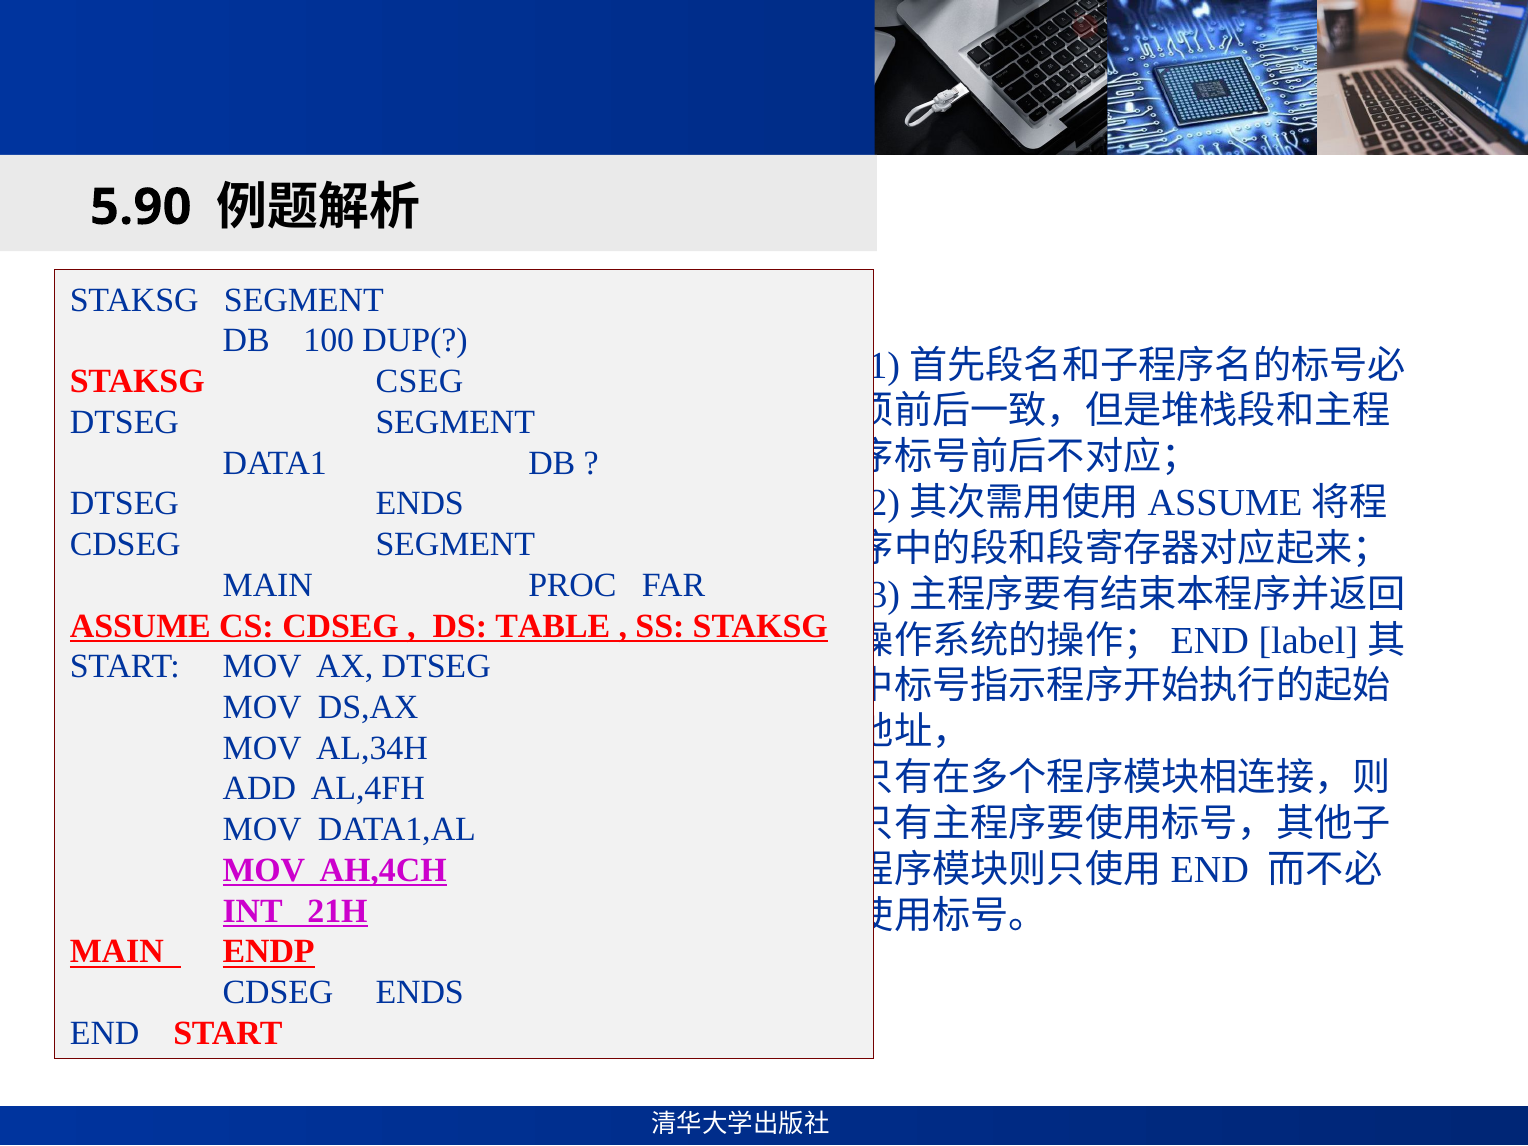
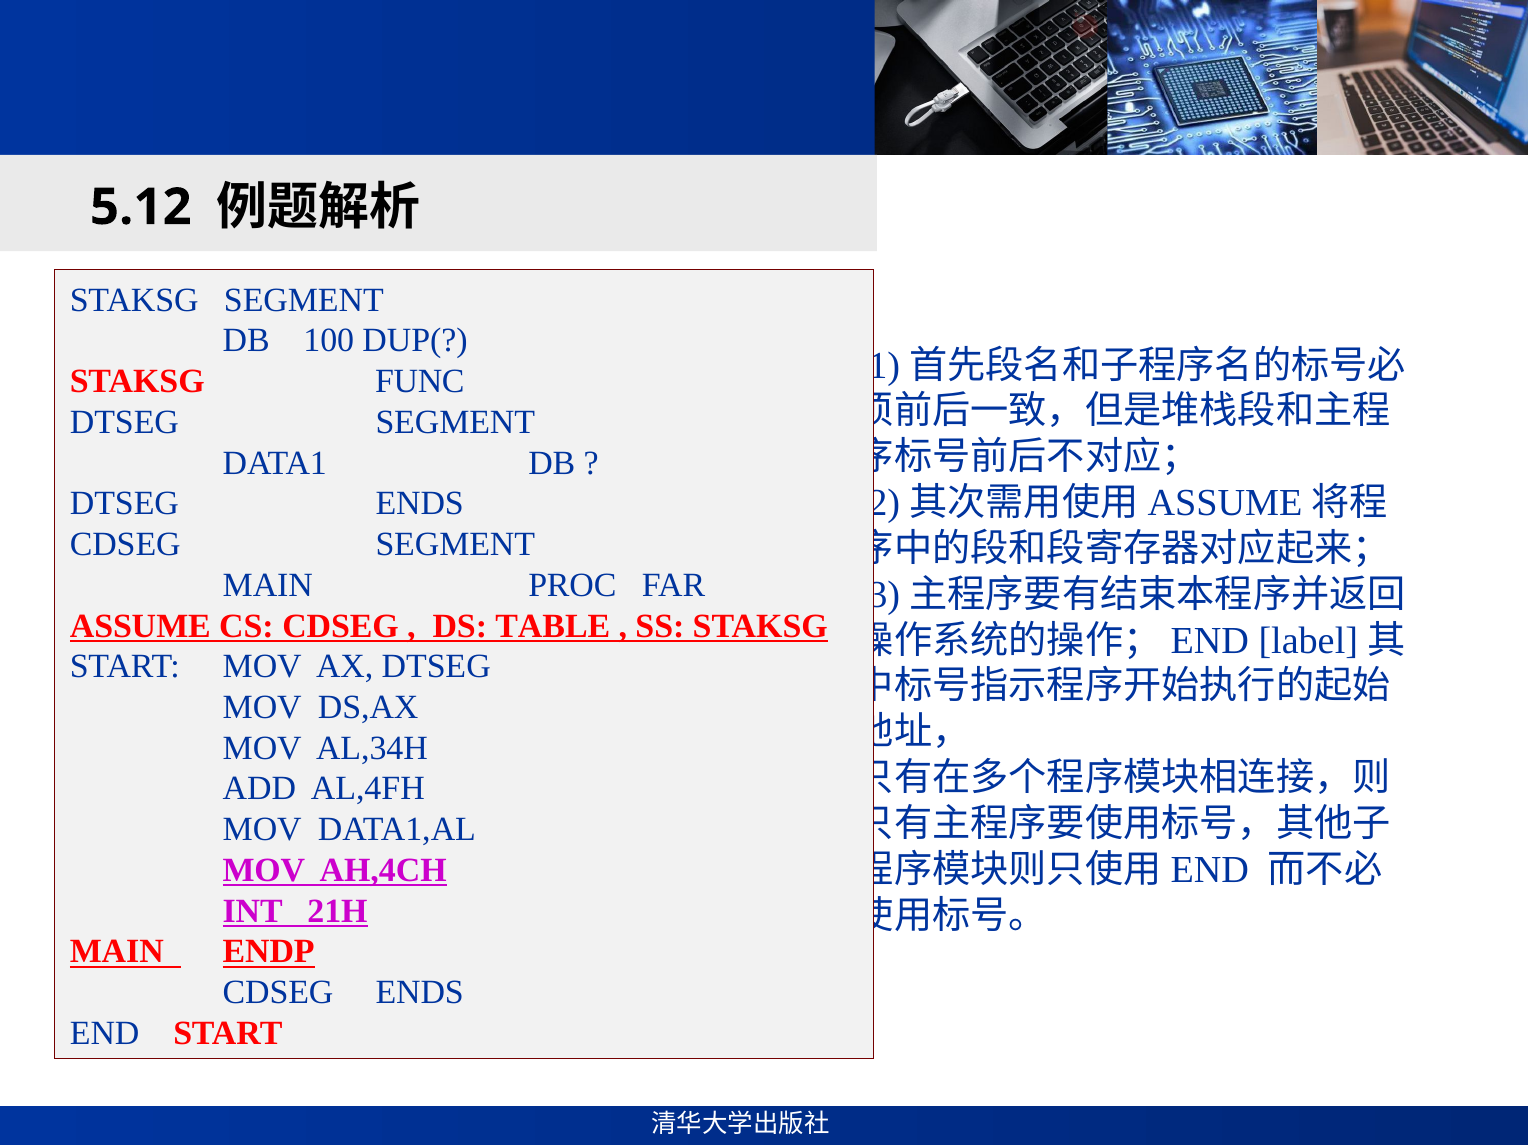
5.90: 5.90 -> 5.12 (141, 207)
CSEG: CSEG -> FUNC (420, 381)
